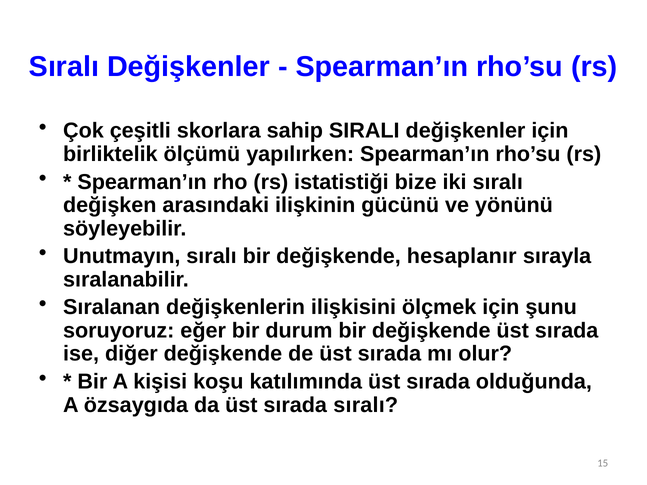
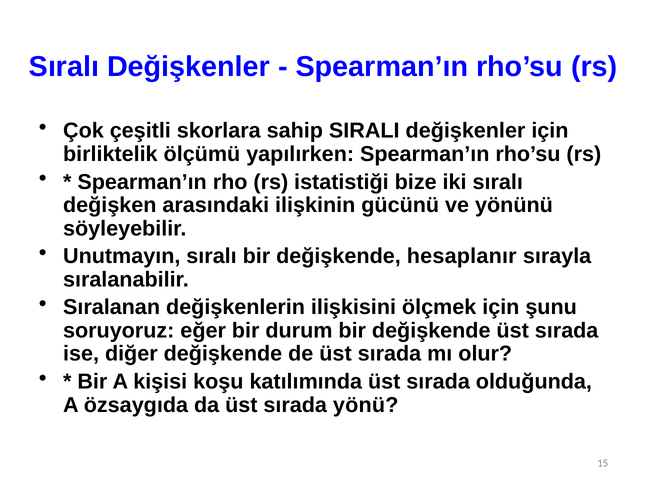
sırada sıralı: sıralı -> yönü (366, 405)
